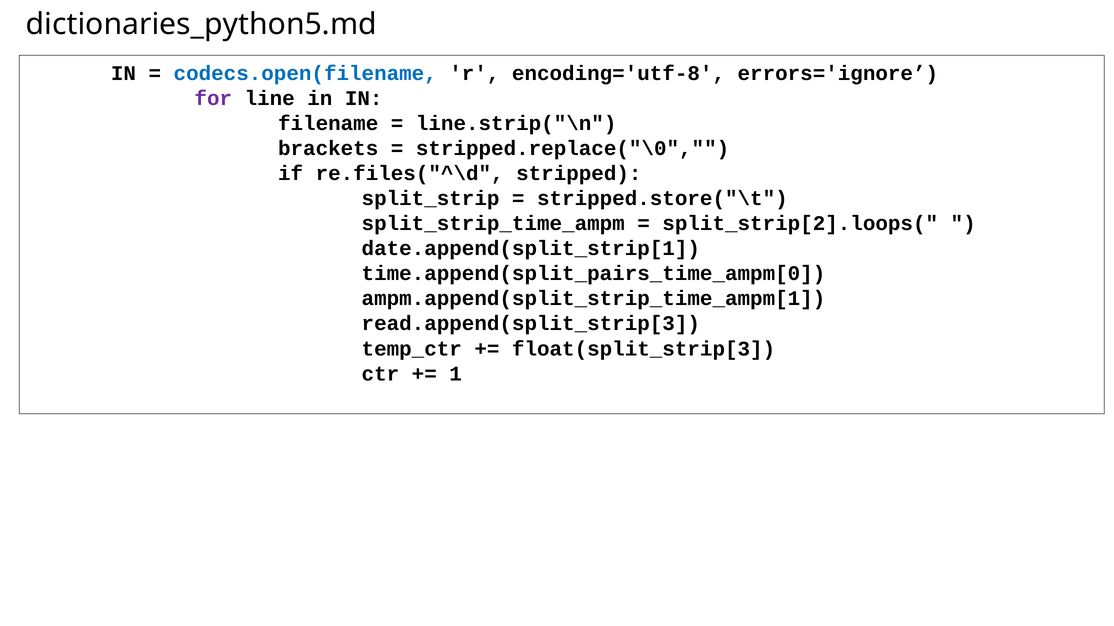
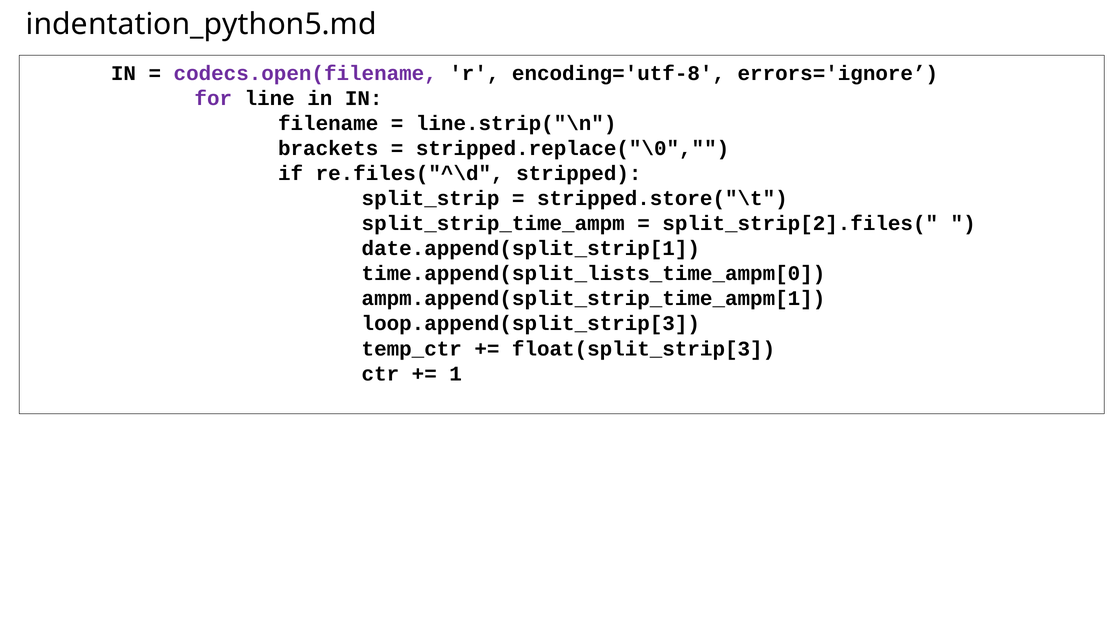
dictionaries_python5.md: dictionaries_python5.md -> indentation_python5.md (201, 24)
codecs.open(filename colour: blue -> purple (305, 73)
split_strip[2].loops(: split_strip[2].loops( -> split_strip[2].files( (800, 224)
time.append(split_pairs_time_ampm[0: time.append(split_pairs_time_ampm[0 -> time.append(split_lists_time_ampm[0 (593, 274)
read.append(split_strip[3: read.append(split_strip[3 -> loop.append(split_strip[3 (531, 324)
